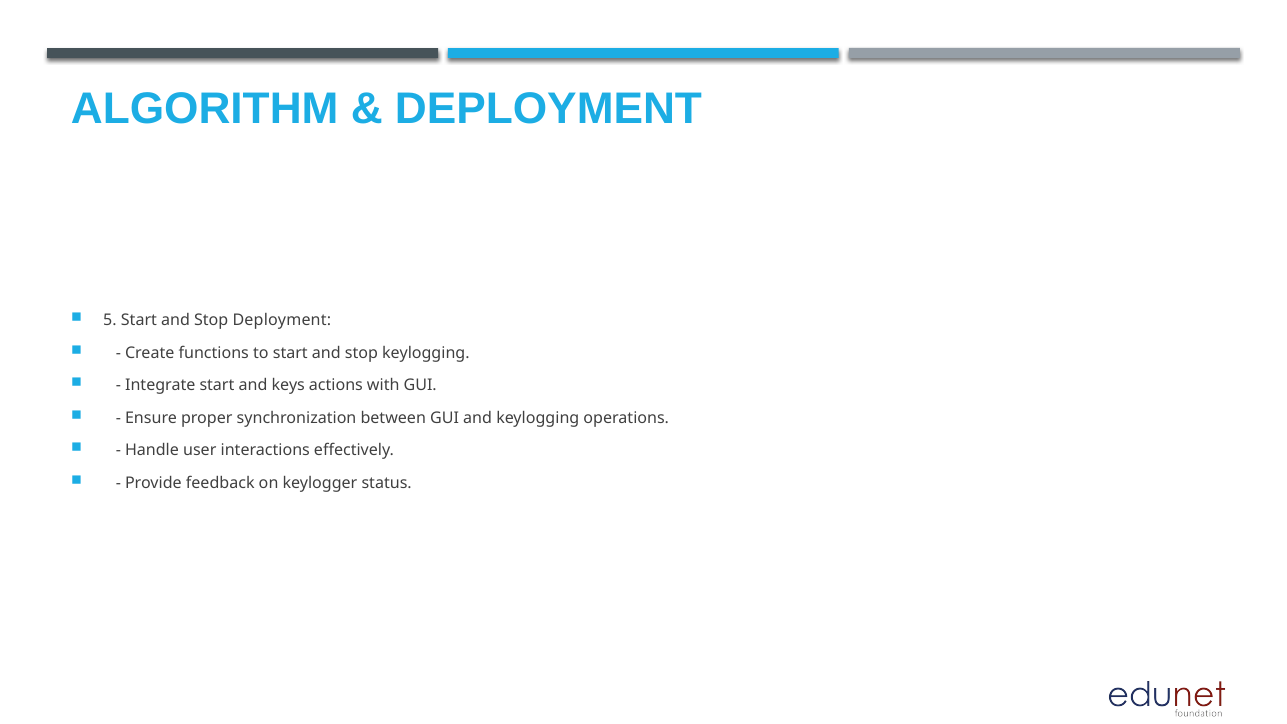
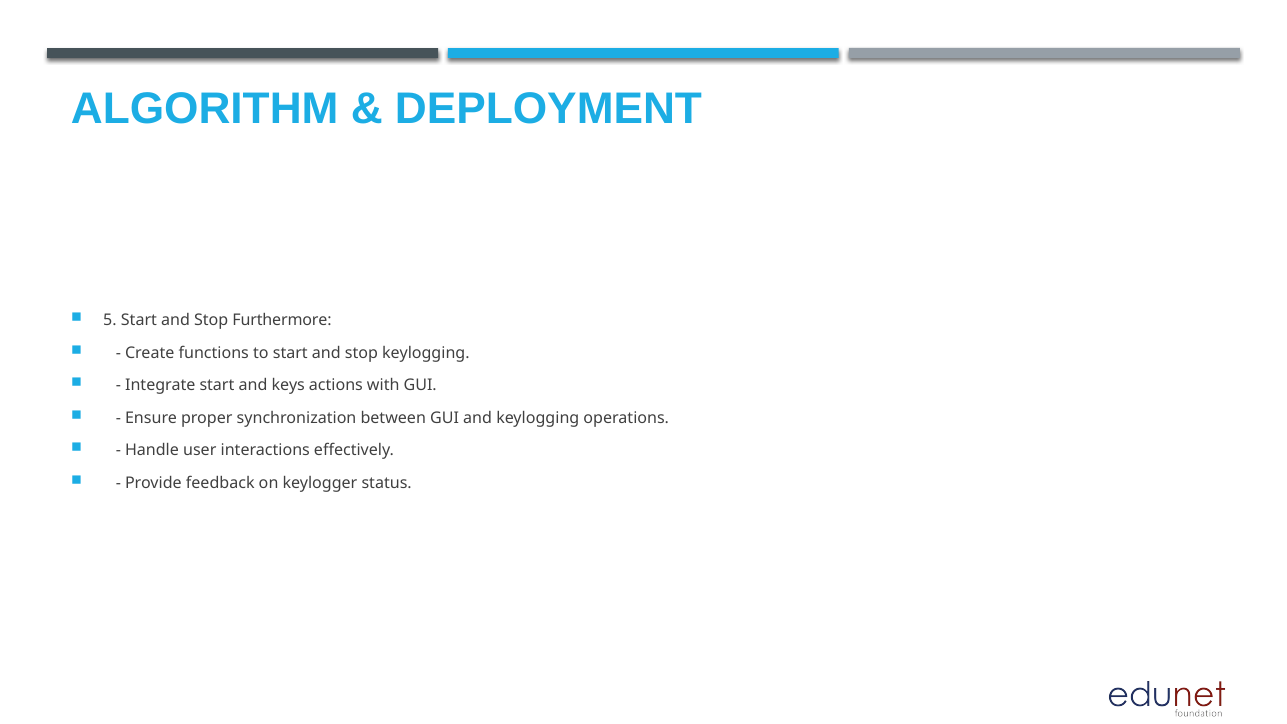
Stop Deployment: Deployment -> Furthermore (282, 320)
